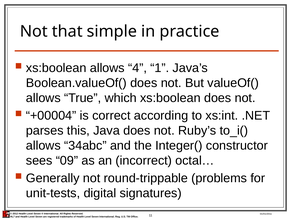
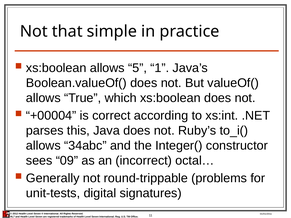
4: 4 -> 5 (138, 68)
